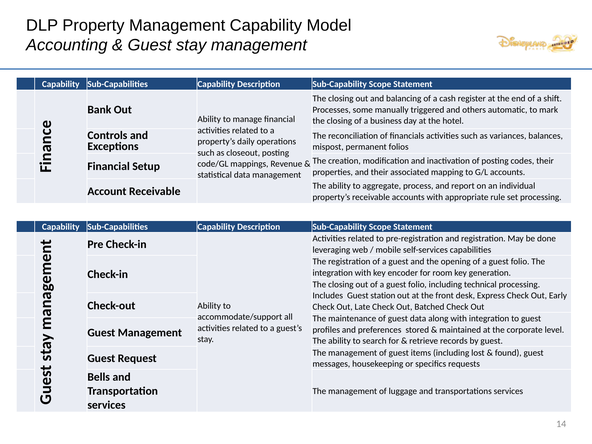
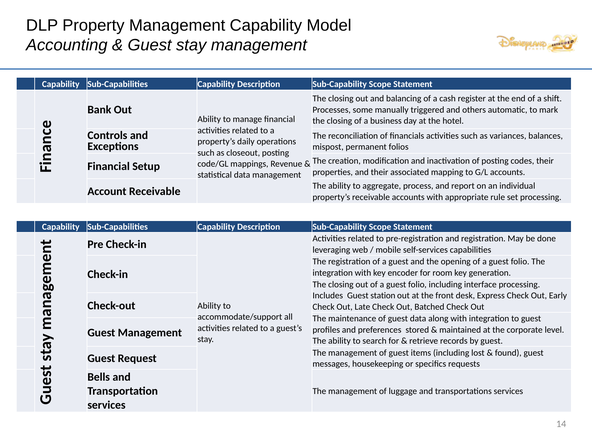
technical: technical -> interface (480, 285)
